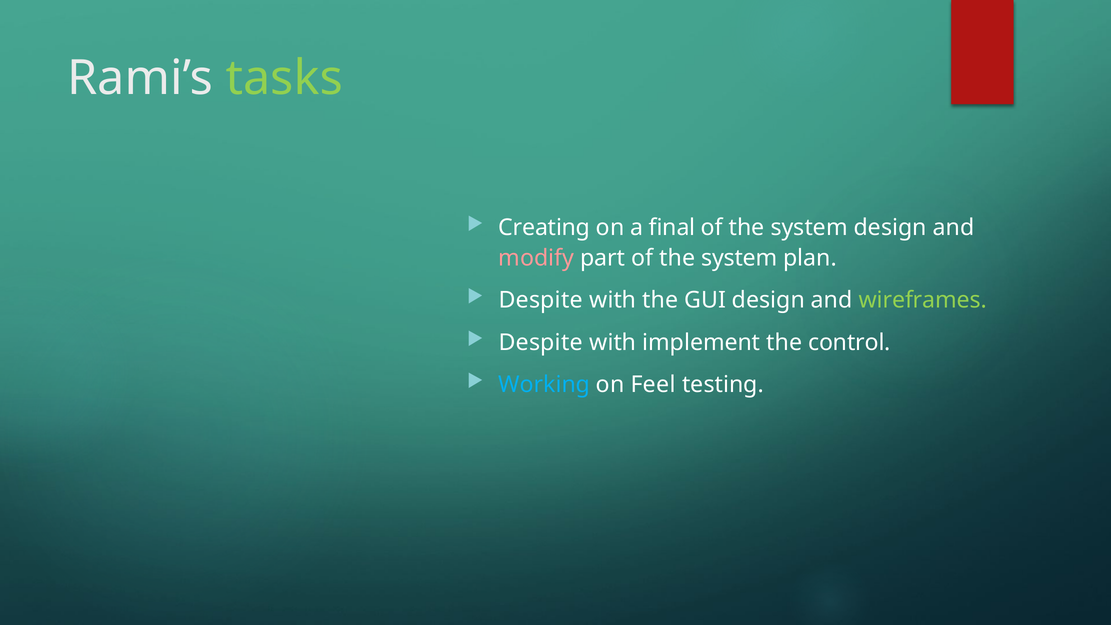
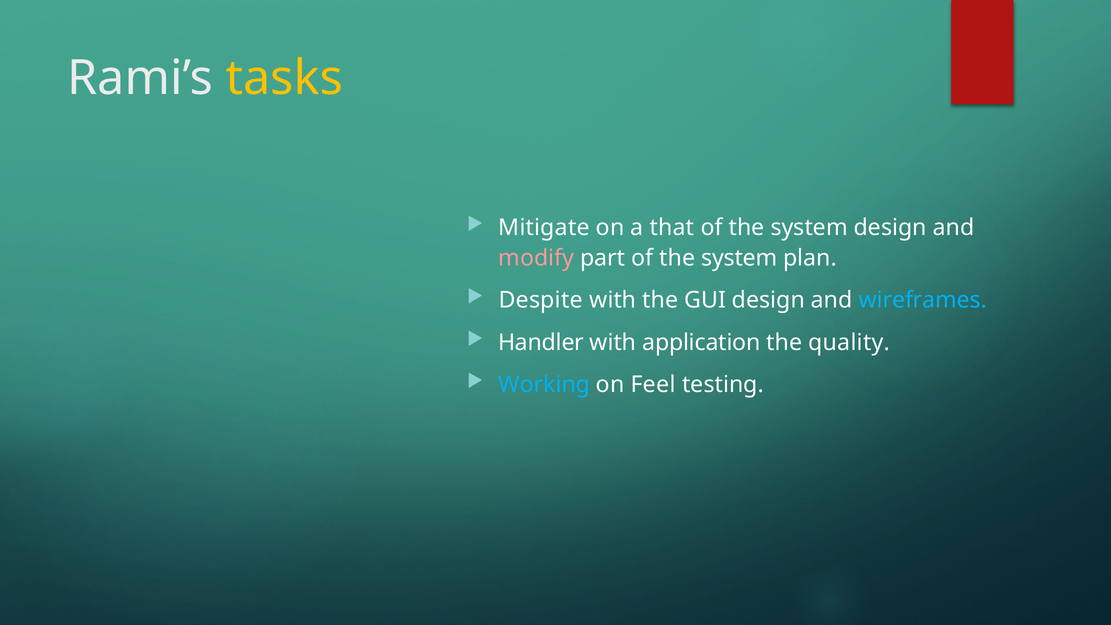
tasks colour: light green -> yellow (284, 78)
Creating: Creating -> Mitigate (544, 227)
final: final -> that (672, 227)
wireframes colour: light green -> light blue (923, 300)
Despite: Despite -> Handler (541, 342)
implement: implement -> application (701, 342)
control: control -> quality (849, 342)
